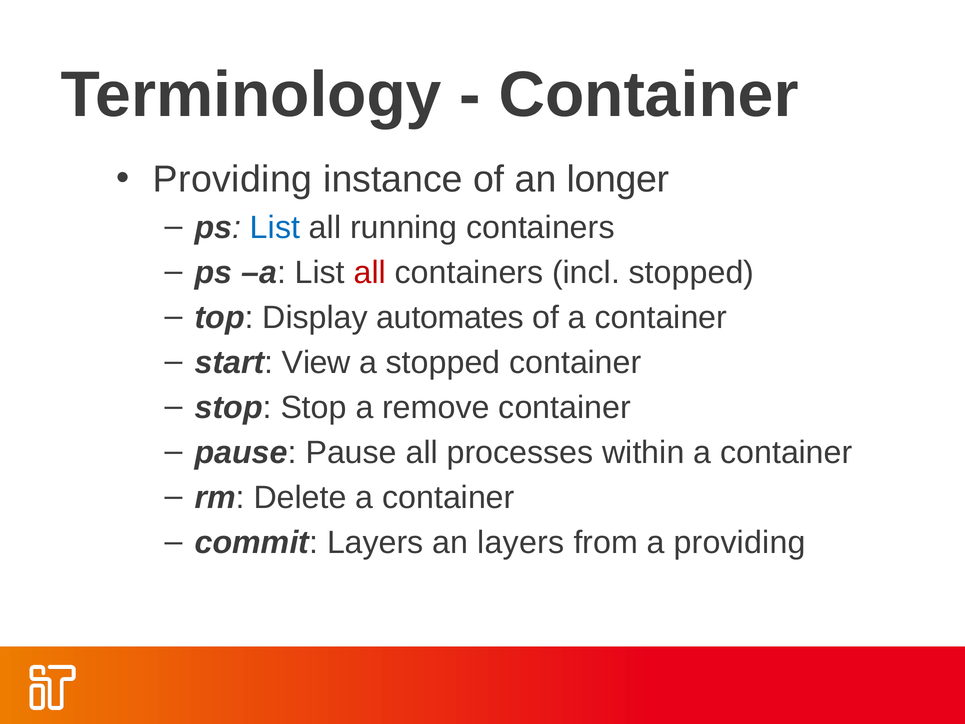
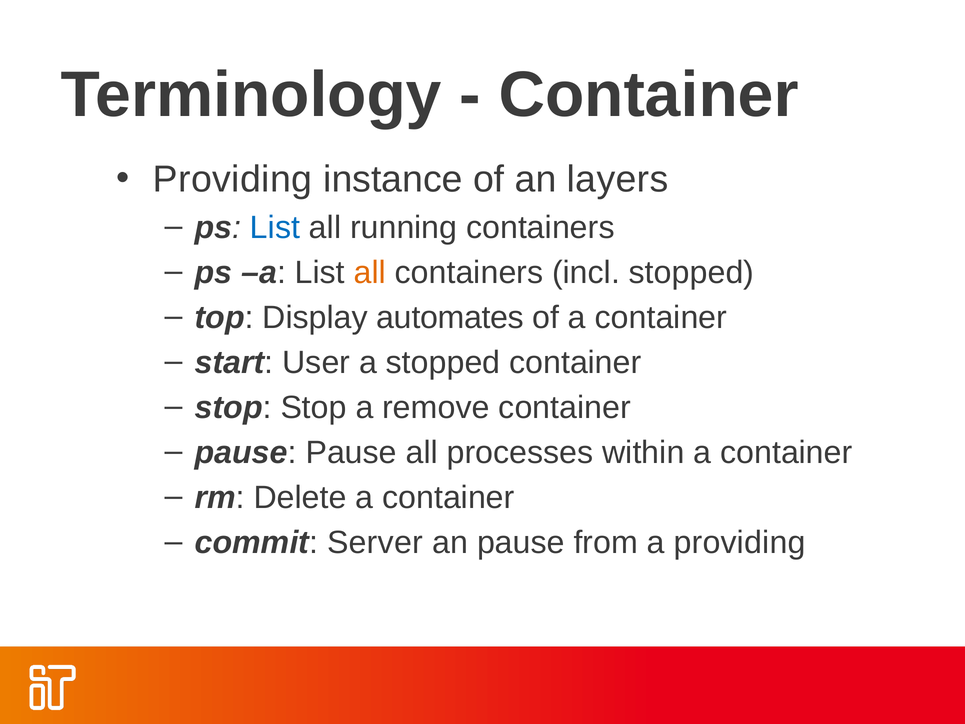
longer: longer -> layers (618, 180)
all colour: red -> orange (370, 272)
View: View -> User (316, 362)
commit Layers: Layers -> Server (375, 543)
an layers: layers -> pause (521, 543)
